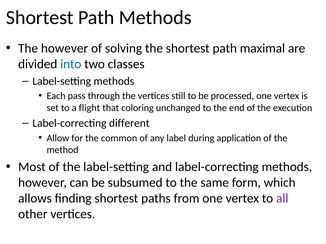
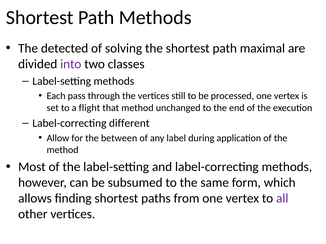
The however: however -> detected (65, 48)
into colour: blue -> purple (71, 64)
that coloring: coloring -> method (137, 108)
common: common -> between (119, 138)
